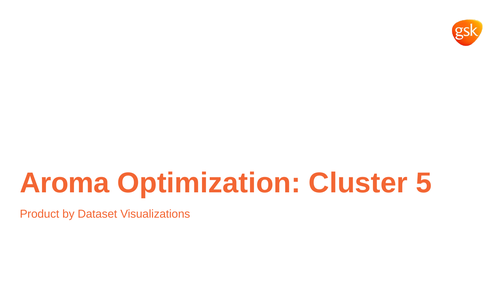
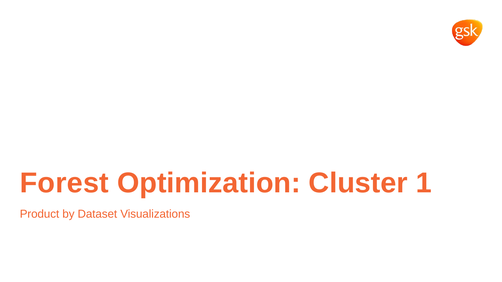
Aroma: Aroma -> Forest (64, 183)
5: 5 -> 1 (424, 183)
